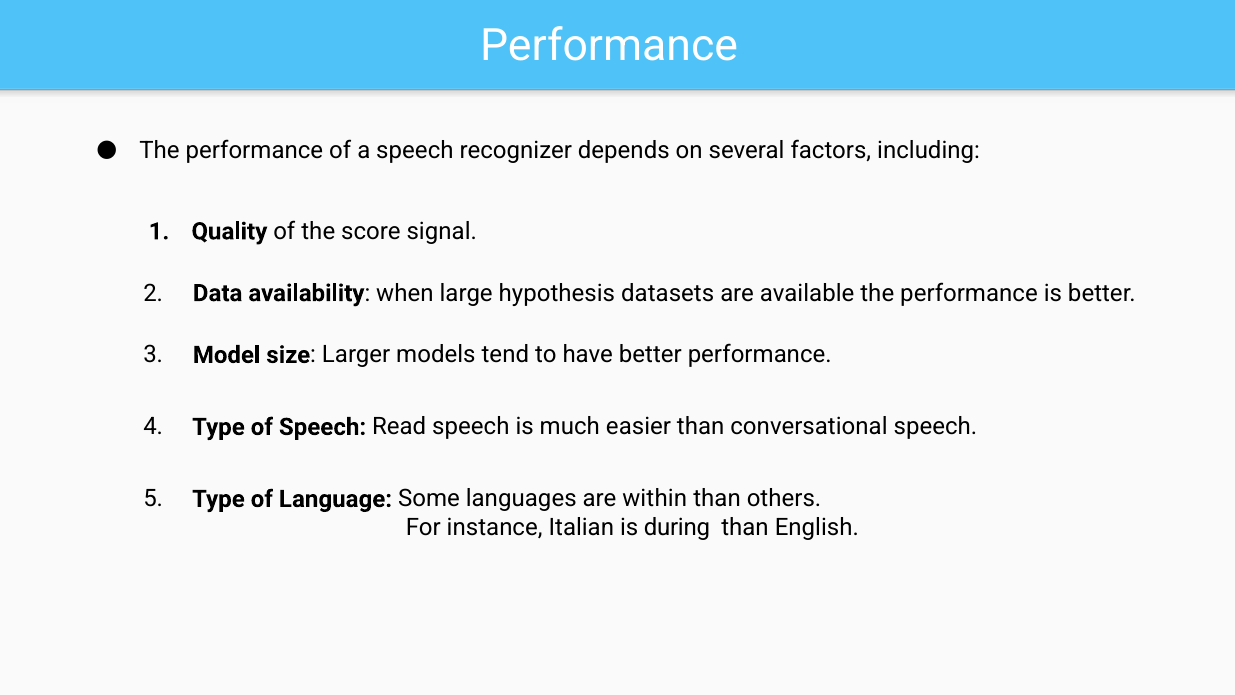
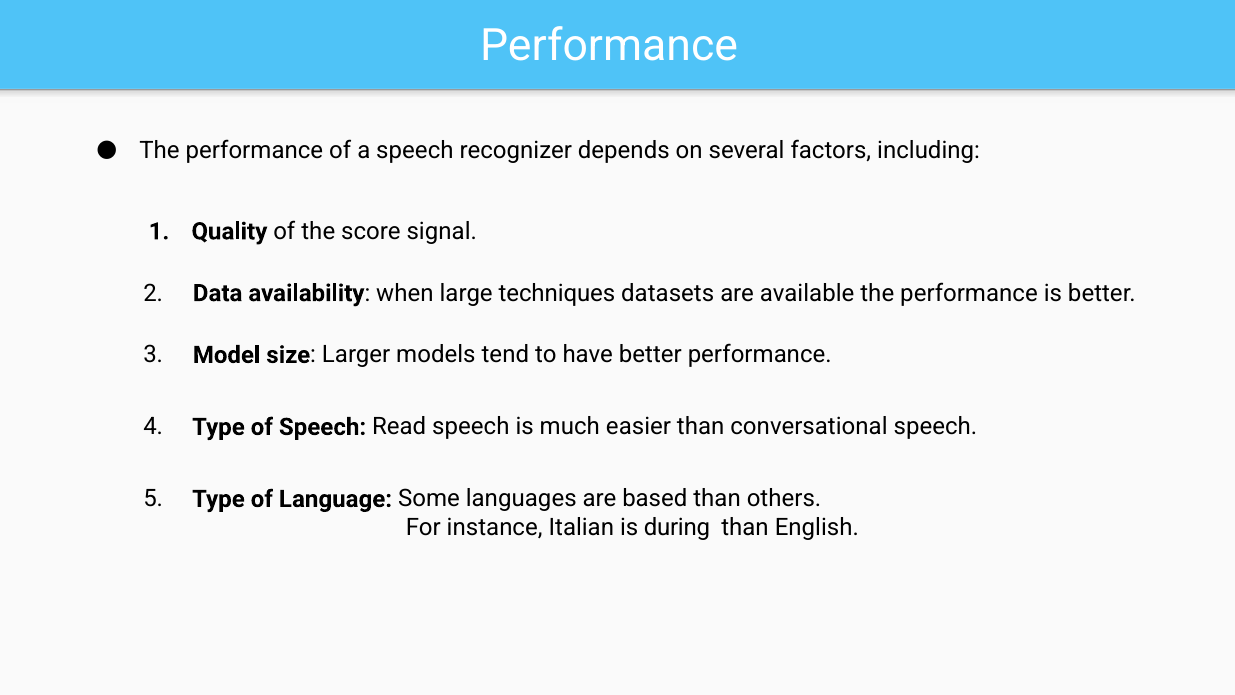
hypothesis: hypothesis -> techniques (557, 293)
within: within -> based (655, 499)
